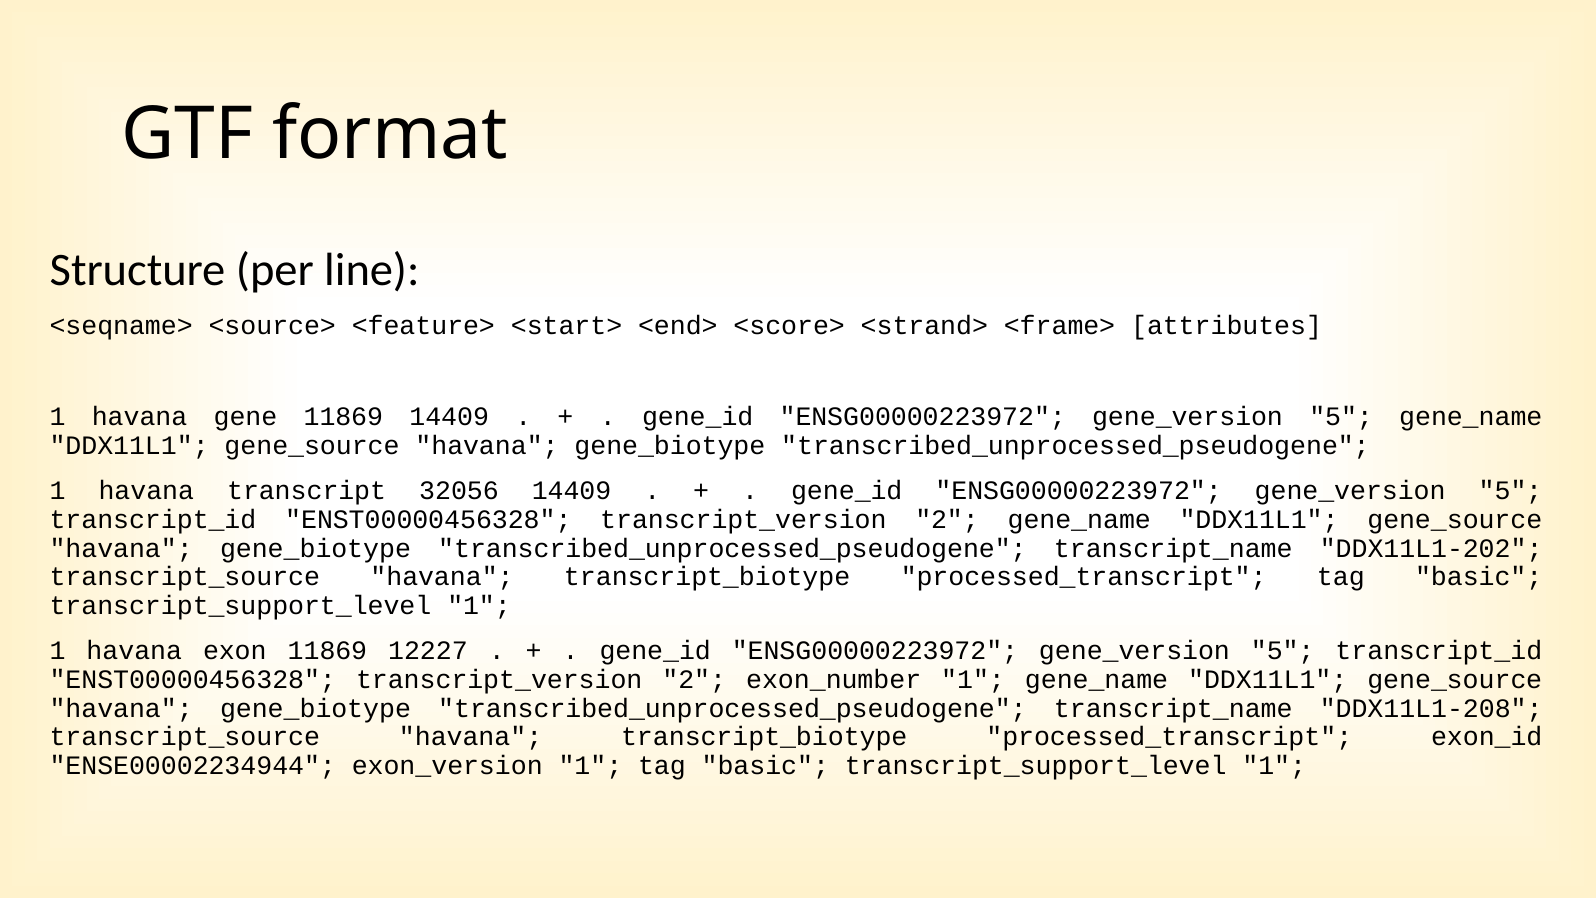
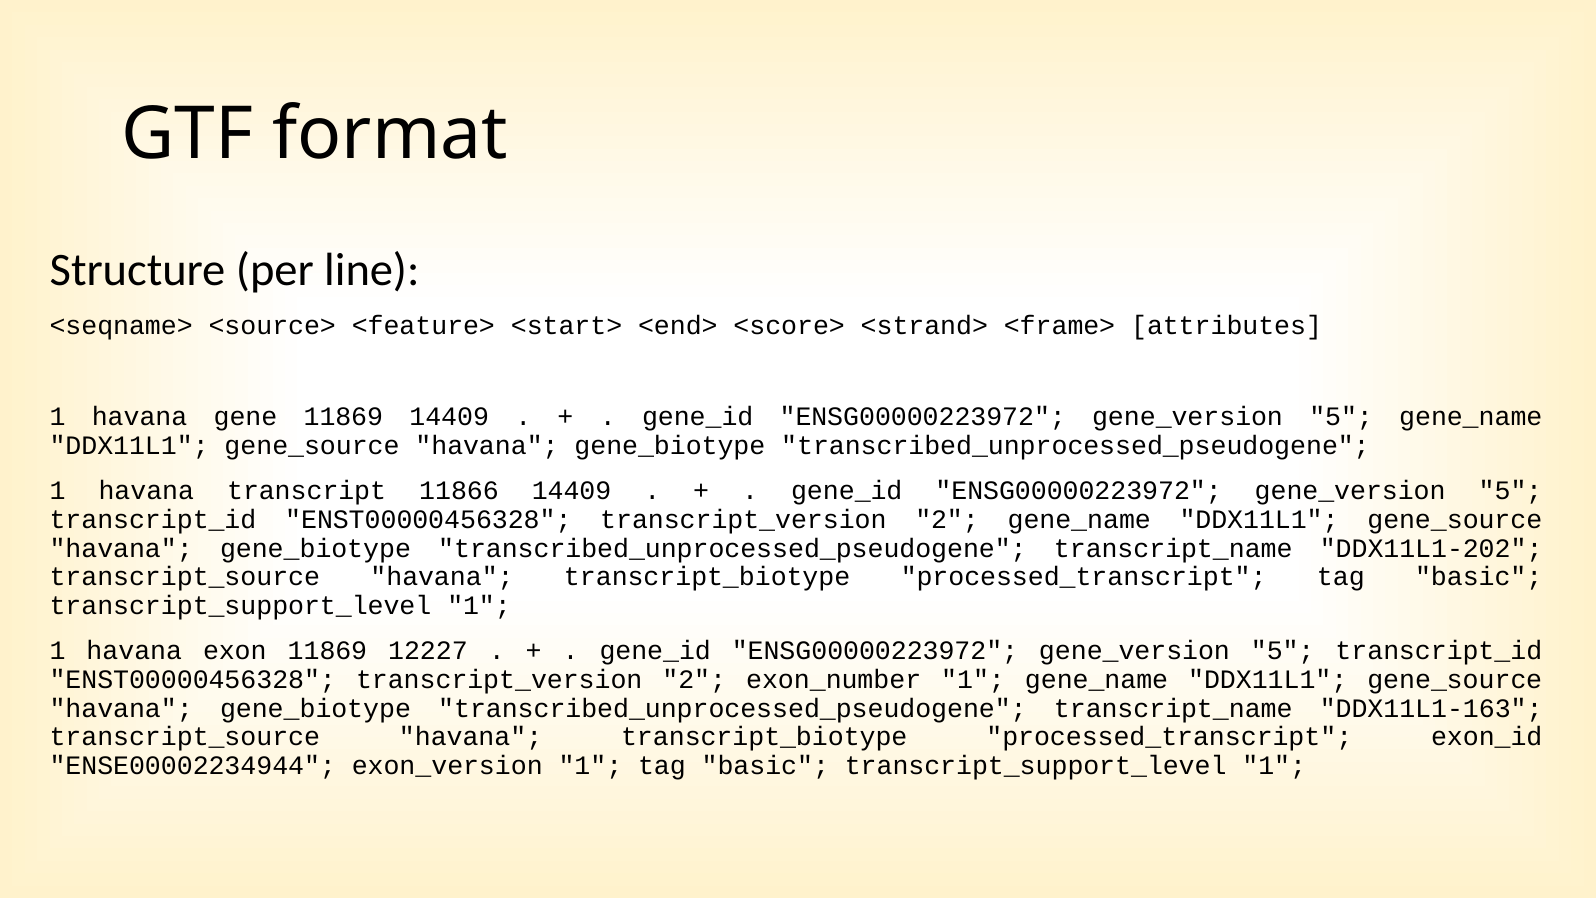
32056: 32056 -> 11866 (459, 491)
DDX11L1-208: DDX11L1-208 -> DDX11L1-163 (1431, 708)
